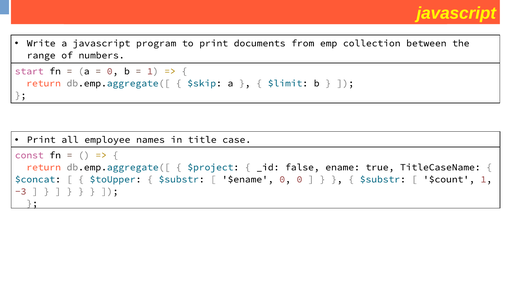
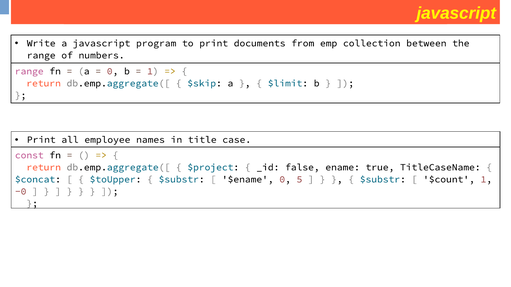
start: start -> range (29, 71)
0 0: 0 -> 5 (299, 180)
-3: -3 -> -0 (21, 192)
